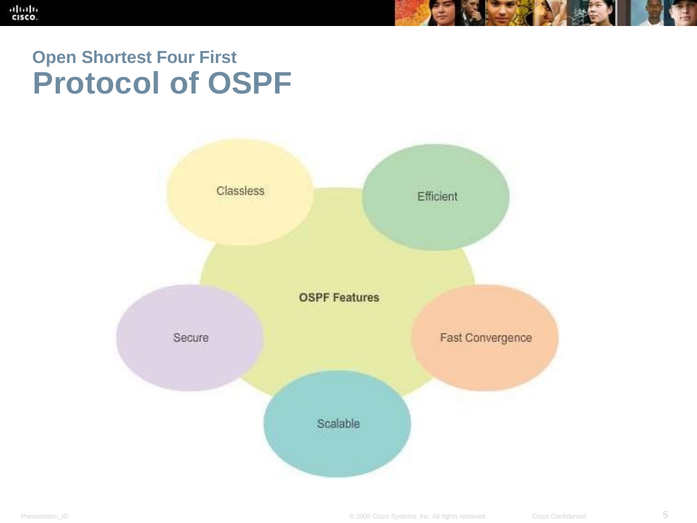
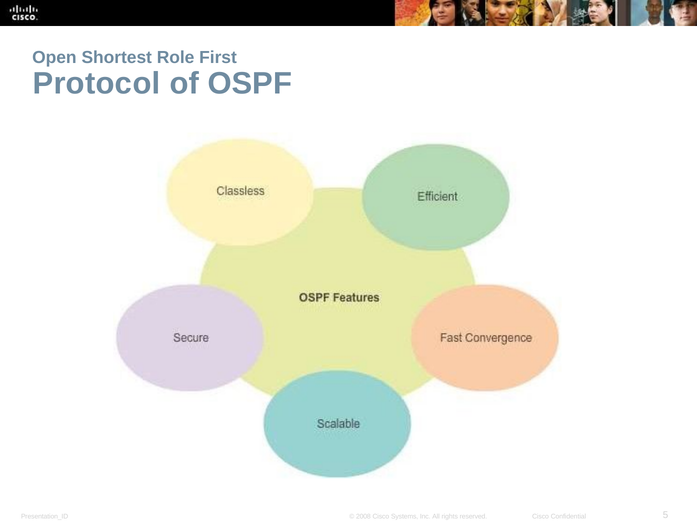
Four: Four -> Role (176, 58)
